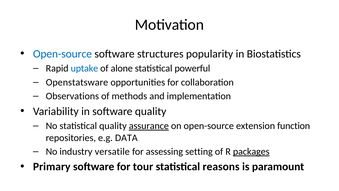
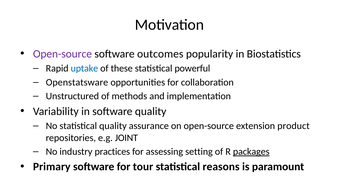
Open-source colour: blue -> purple (63, 54)
structures: structures -> outcomes (160, 54)
alone: alone -> these (122, 68)
Observations: Observations -> Unstructured (72, 96)
assurance underline: present -> none (149, 126)
function: function -> product (294, 126)
DATA: DATA -> JOINT (126, 138)
versatile: versatile -> practices (112, 151)
